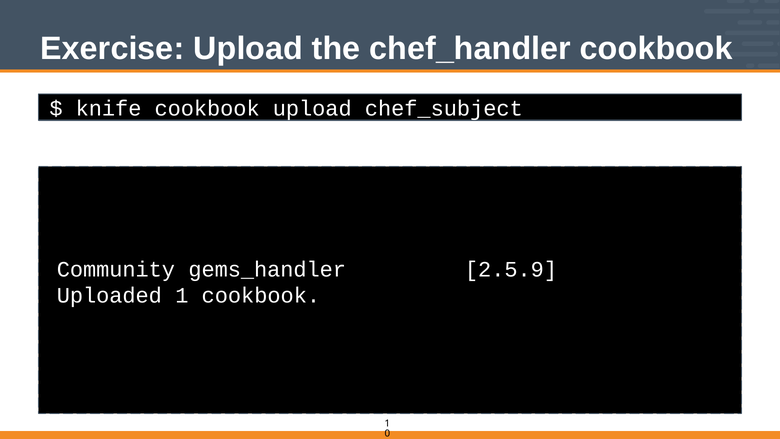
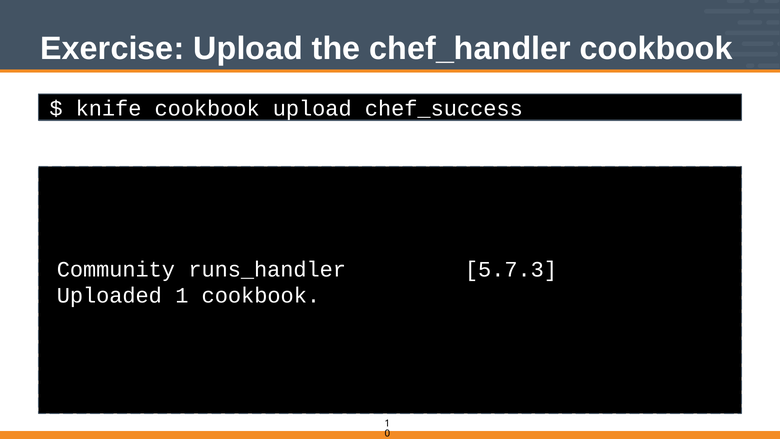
chef_subject: chef_subject -> chef_success (444, 109)
gems_handler: gems_handler -> runs_handler (267, 269)
2.5.9: 2.5.9 -> 5.7.3 (511, 269)
